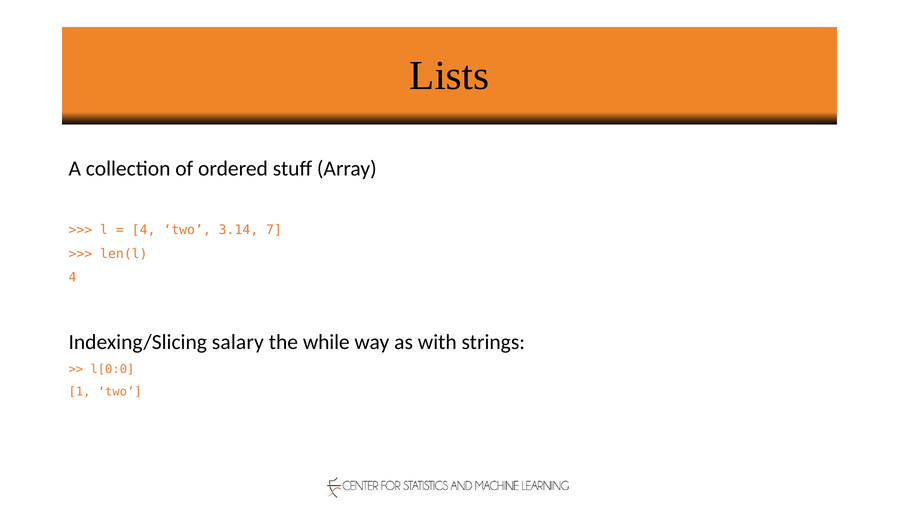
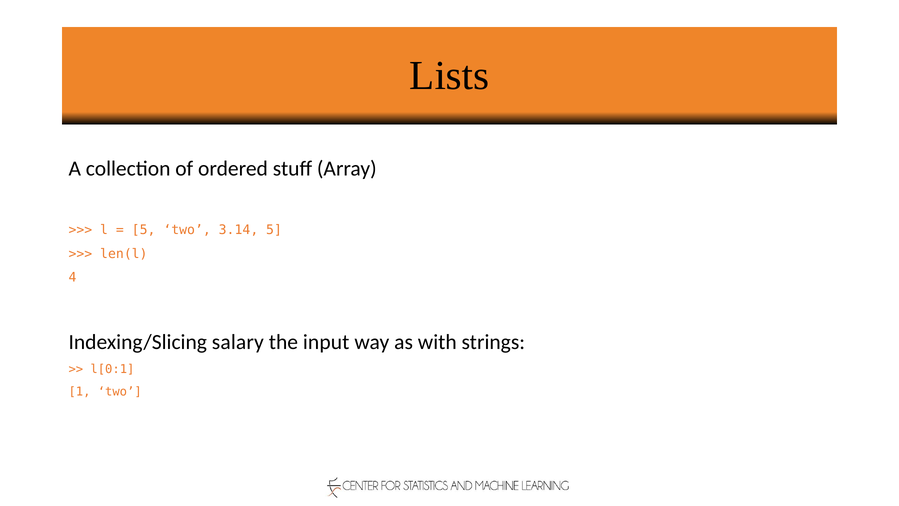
4: 4 -> 5 (144, 230)
3.14 7: 7 -> 5 (274, 230)
while: while -> input (326, 342)
l[0:0: l[0:0 -> l[0:1 (112, 369)
